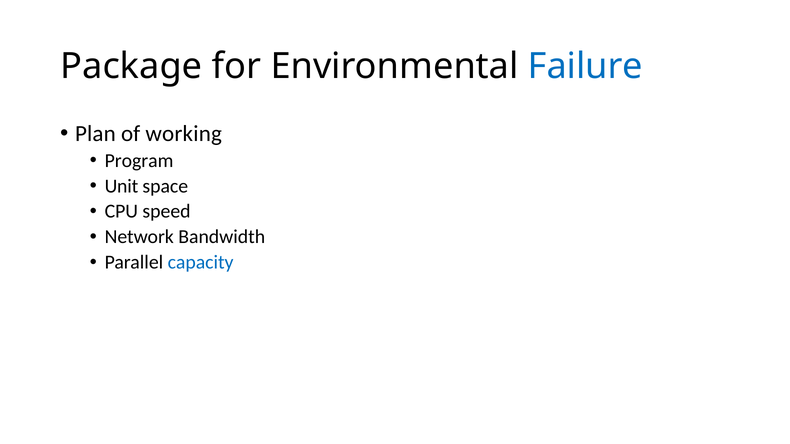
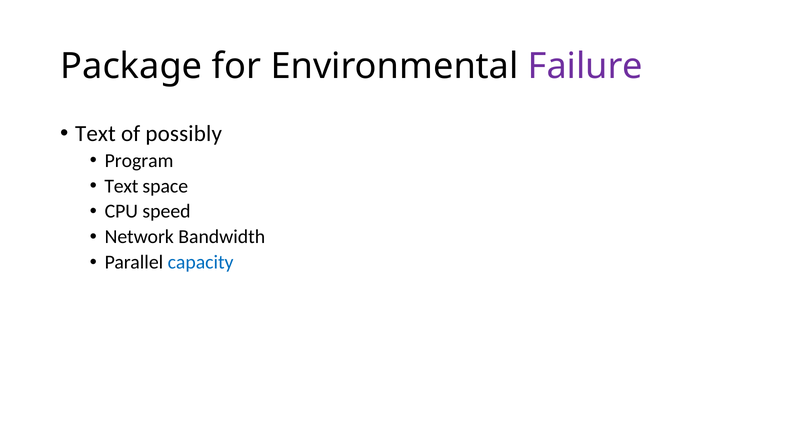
Failure colour: blue -> purple (585, 66)
Plan: Plan -> Text (95, 134)
working: working -> possibly (184, 134)
Unit: Unit -> Text (121, 186)
